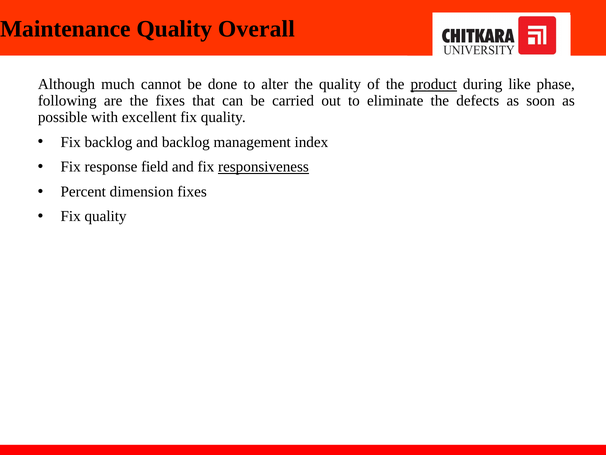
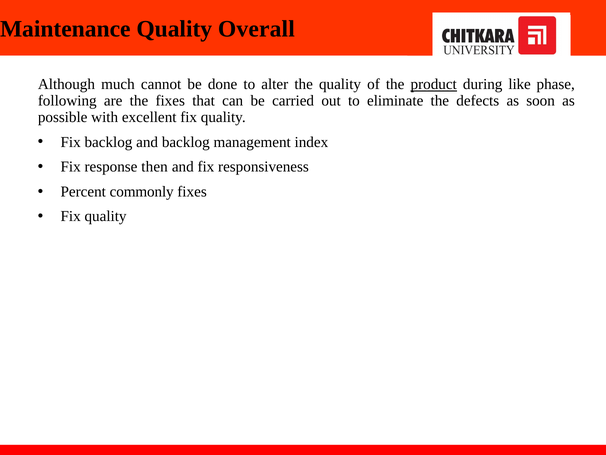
field: field -> then (155, 167)
responsiveness underline: present -> none (263, 167)
dimension: dimension -> commonly (142, 191)
